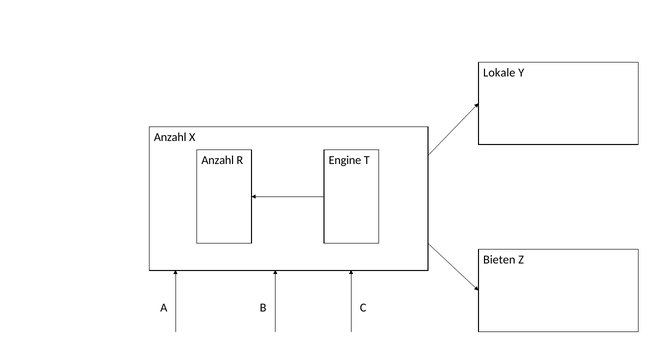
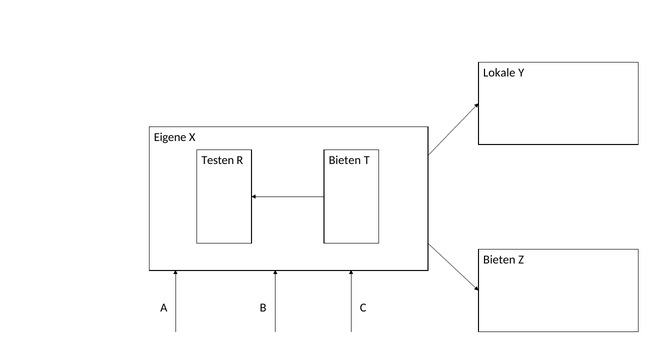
Anzahl: Anzahl -> Eigene (170, 137)
Anzahl: Anzahl -> Testen (218, 161)
R Engine: Engine -> Bieten (345, 161)
